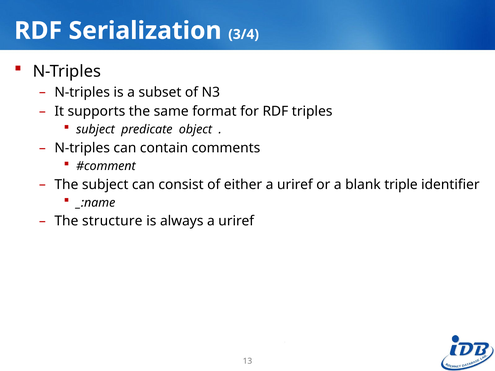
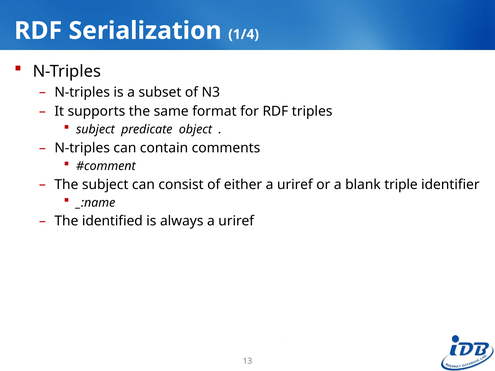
3/4: 3/4 -> 1/4 (244, 34)
structure: structure -> identified (112, 221)
